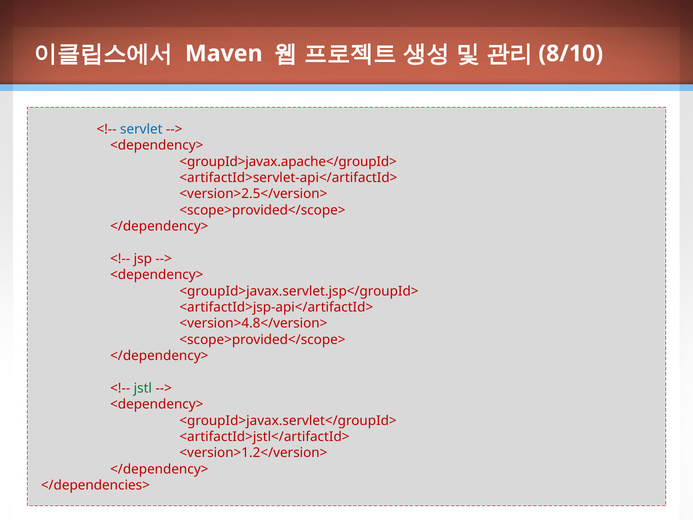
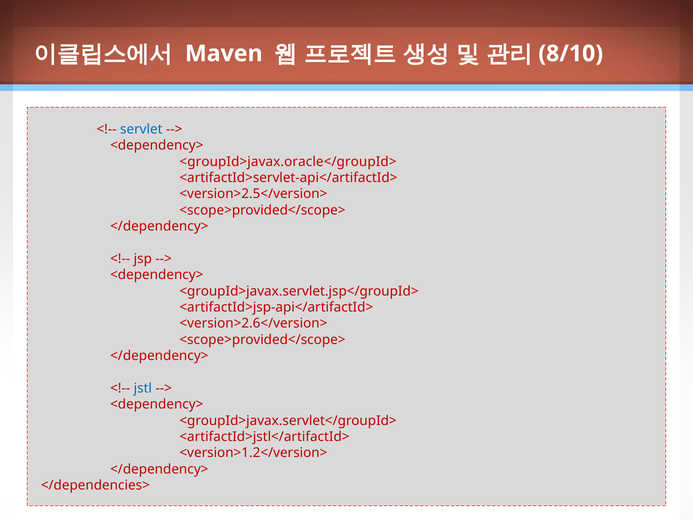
<groupId>javax.apache</groupId>: <groupId>javax.apache</groupId> -> <groupId>javax.oracle</groupId> (288, 162)
<version>4.8</version>: <version>4.8</version> -> <version>2.6</version> (253, 323)
jstl colour: green -> blue (143, 388)
